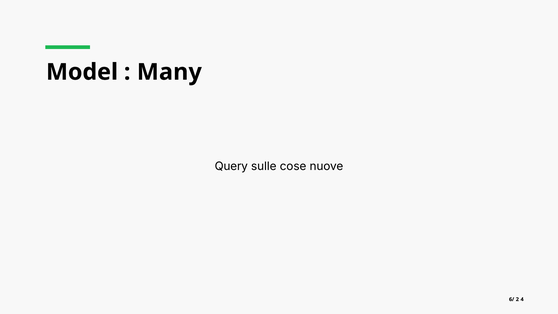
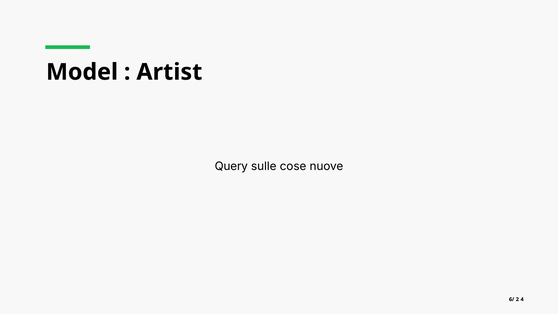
Many: Many -> Artist (169, 72)
